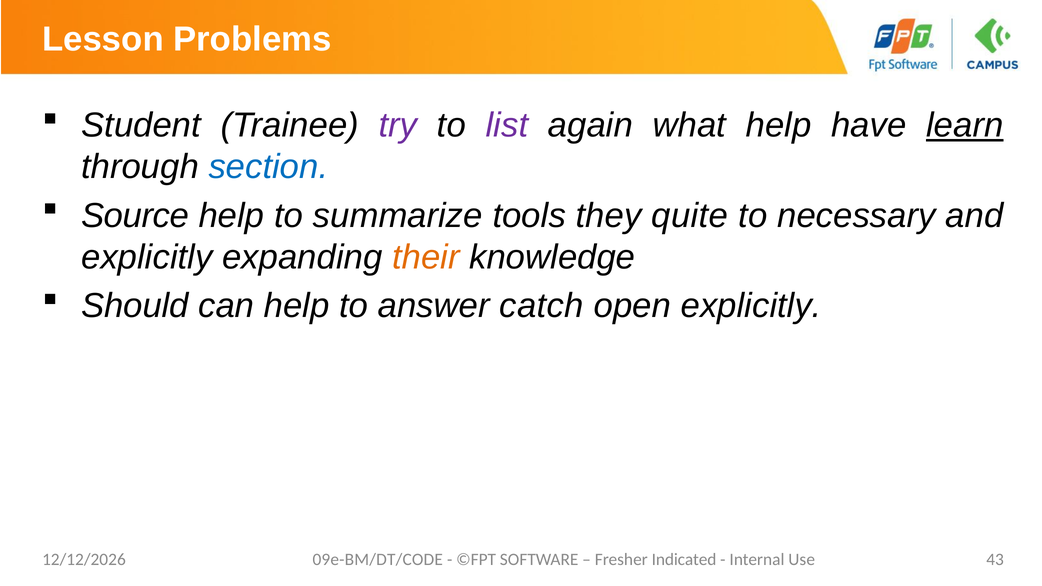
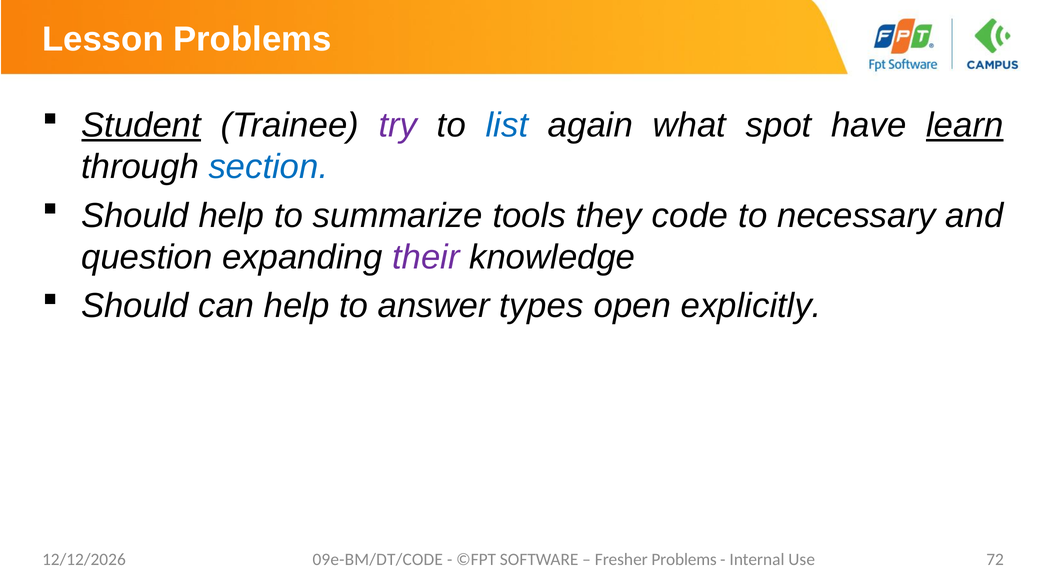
Student underline: none -> present (141, 125)
list colour: purple -> blue (507, 125)
what help: help -> spot (779, 125)
Source: Source -> Should (135, 216)
quite: quite -> code (690, 216)
explicitly: explicitly -> question (147, 257)
their colour: orange -> purple (426, 257)
catch: catch -> types (542, 306)
Fresher Indicated: Indicated -> Problems (684, 560)
43: 43 -> 72 (995, 560)
